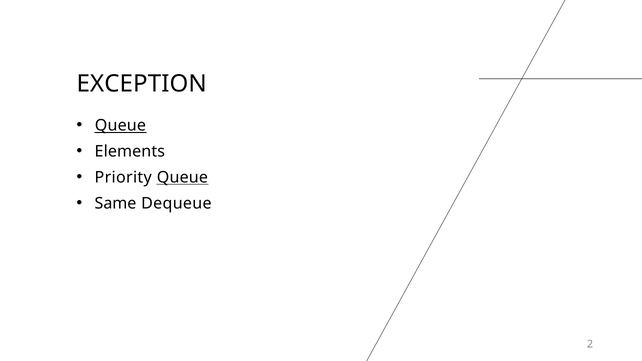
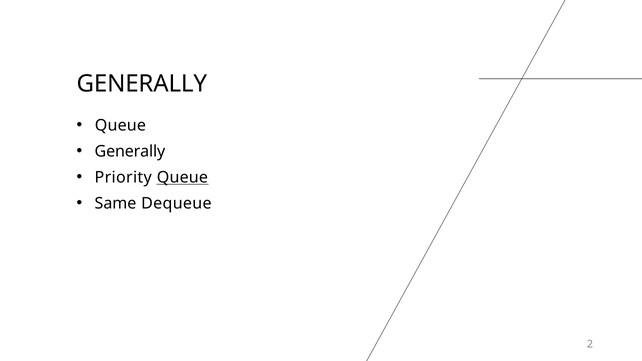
EXCEPTION: EXCEPTION -> GENERALLY (142, 84)
Queue underline: present -> none (120, 126)
Elements: Elements -> Generally (130, 151)
